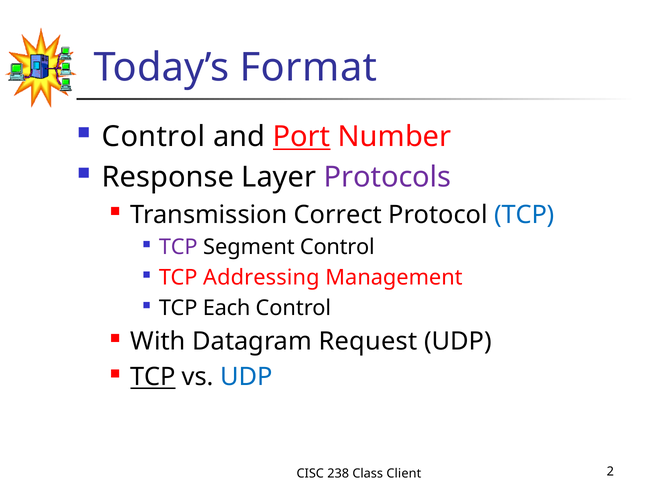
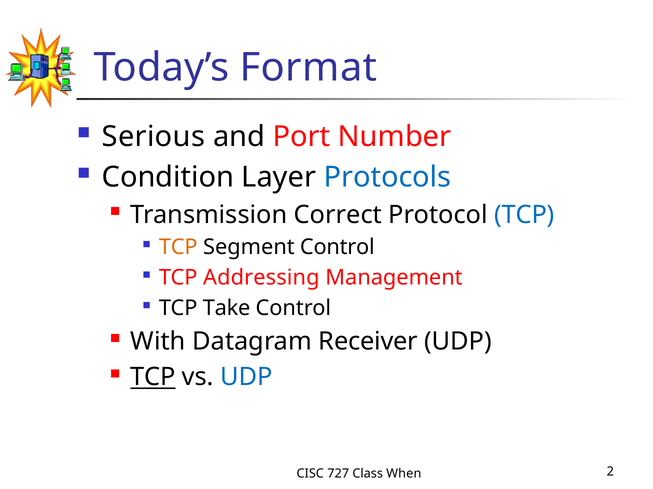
Control: Control -> Serious (153, 137)
Port underline: present -> none (302, 137)
Response: Response -> Condition (168, 178)
Protocols colour: purple -> blue (387, 178)
TCP colour: purple -> orange (178, 248)
Each: Each -> Take (227, 308)
Request: Request -> Receiver (368, 342)
238: 238 -> 727 (338, 474)
Client: Client -> When (404, 474)
